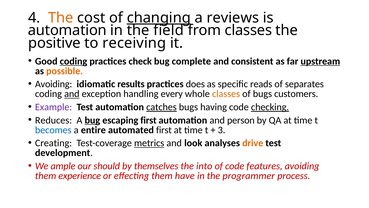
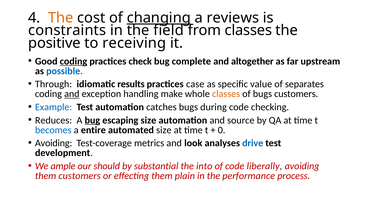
automation: automation -> constraints (67, 30)
consistent: consistent -> altogether (252, 61)
upstream underline: present -> none (320, 61)
possible colour: orange -> blue (65, 71)
Avoiding: Avoiding -> Through (54, 84)
does: does -> case (195, 84)
reads: reads -> value (261, 84)
every: every -> make (172, 94)
Example colour: purple -> blue (54, 107)
catches underline: present -> none (161, 107)
having: having -> during (214, 107)
checking underline: present -> none (270, 107)
escaping first: first -> size (148, 120)
person: person -> source (241, 120)
automated first: first -> size (164, 130)
3: 3 -> 0 (222, 130)
Creating: Creating -> Avoiding (54, 143)
metrics underline: present -> none (149, 143)
drive colour: orange -> blue (253, 143)
themselves: themselves -> substantial (156, 166)
features: features -> liberally (264, 166)
them experience: experience -> customers (80, 175)
have: have -> plain (185, 175)
programmer: programmer -> performance (249, 175)
